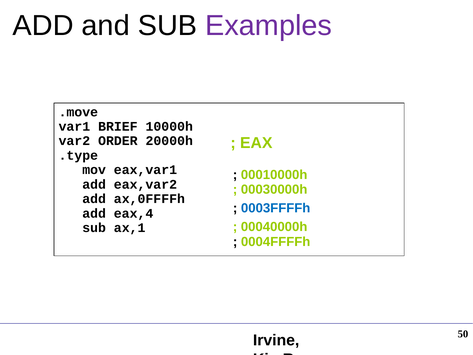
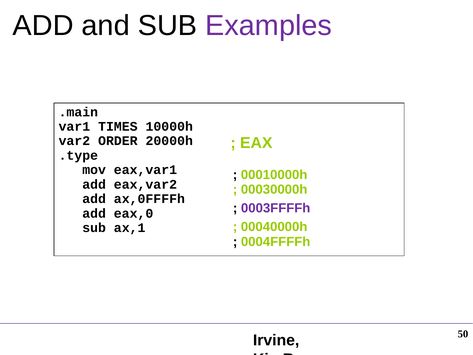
.move: .move -> .main (78, 112)
BRIEF: BRIEF -> TIMES (118, 126)
0003FFFFh colour: blue -> purple (276, 208)
eax,4: eax,4 -> eax,0 (134, 213)
